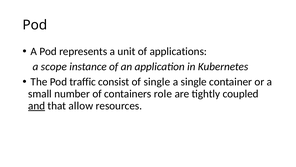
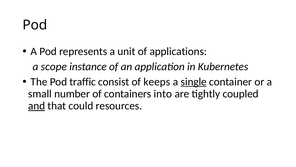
of single: single -> keeps (157, 82)
single underline: none -> present (194, 82)
role: role -> into (163, 94)
allow: allow -> could (81, 105)
